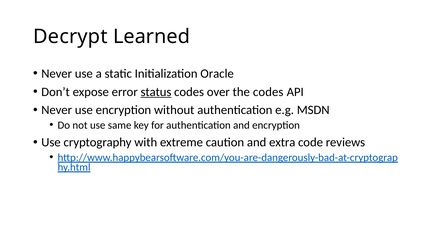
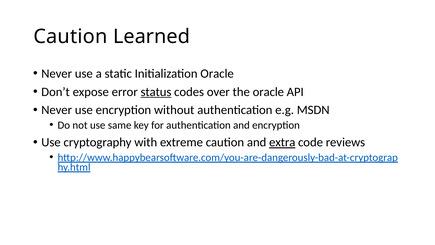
Decrypt: Decrypt -> Caution (70, 37)
the codes: codes -> oracle (268, 92)
extra underline: none -> present (282, 142)
